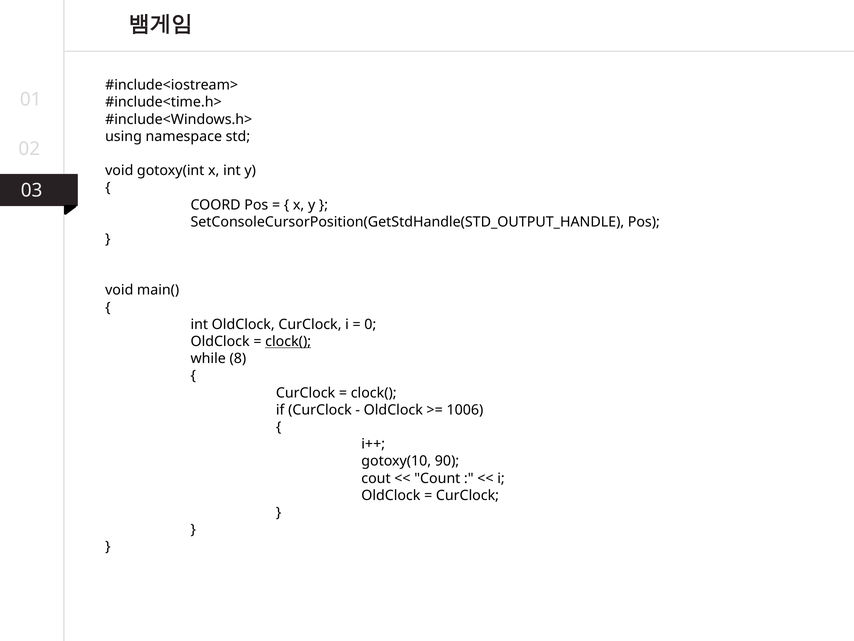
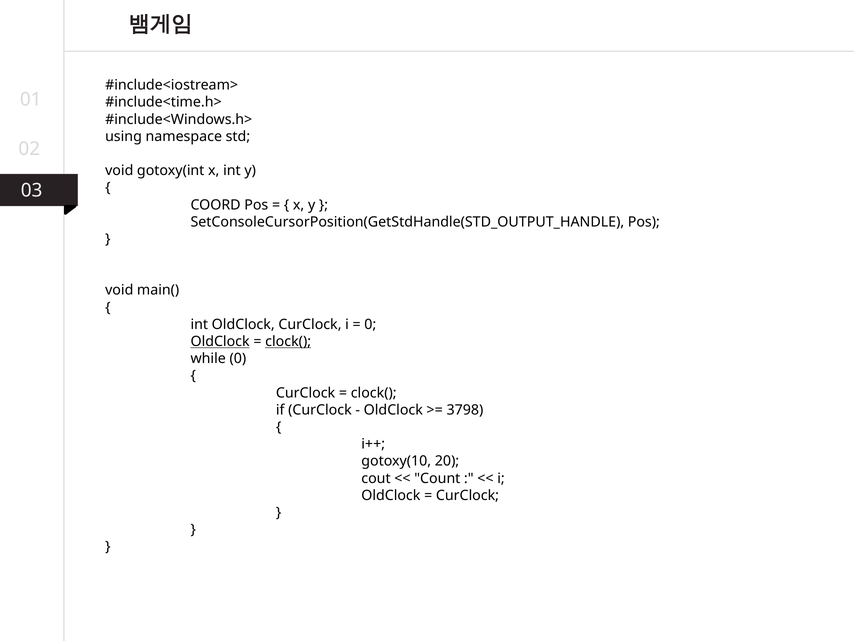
OldClock underline: none -> present (220, 341)
while 8: 8 -> 0 (238, 358)
1006: 1006 -> 3798 (465, 410)
90: 90 -> 20 (447, 461)
